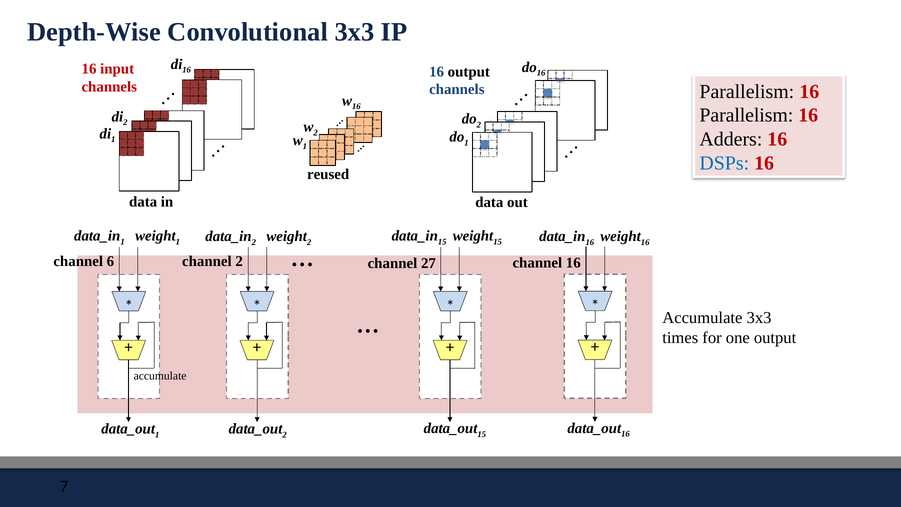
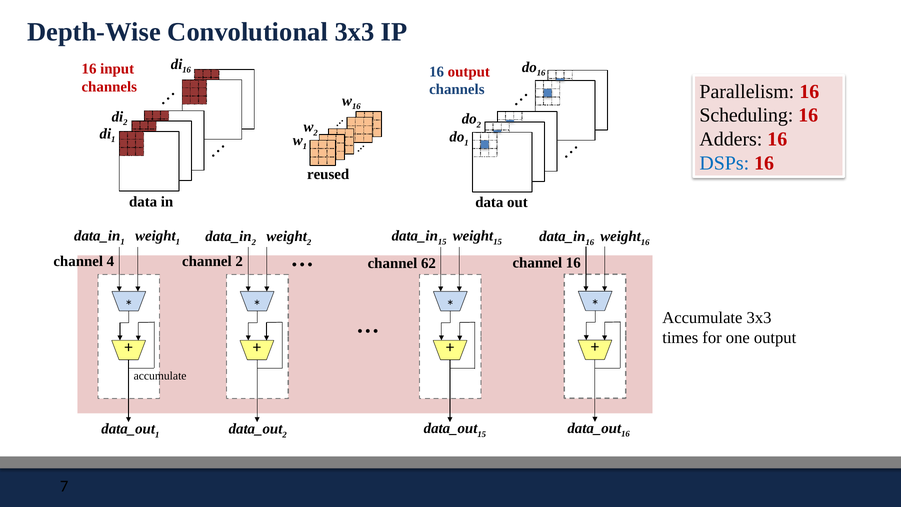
output colour: black -> red (469, 72)
Parallelism: Parallelism -> Scheduling (746, 115)
6: 6 -> 4 (110, 261)
27: 27 -> 62 (428, 263)
